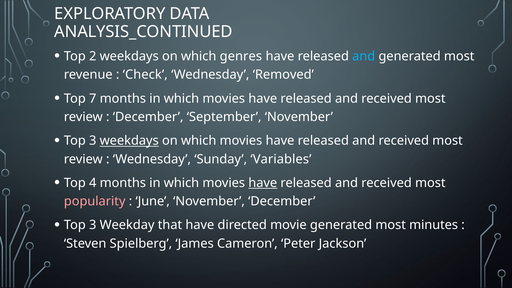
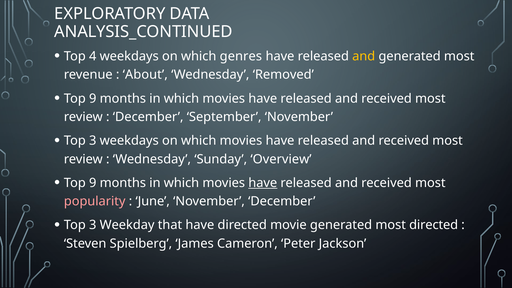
2: 2 -> 4 (93, 56)
and colour: light blue -> yellow (364, 56)
Check: Check -> About (145, 75)
7: 7 -> 9 (93, 99)
weekdays underline: present -> none (129, 141)
Variables: Variables -> Overview (281, 159)
4: 4 -> 9 (93, 183)
most minutes: minutes -> directed (434, 225)
